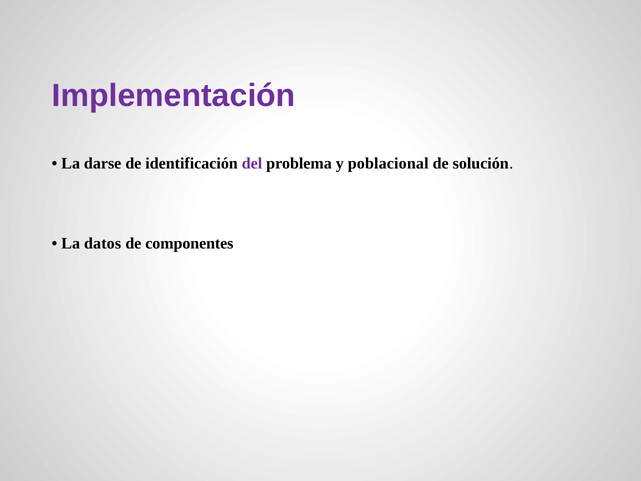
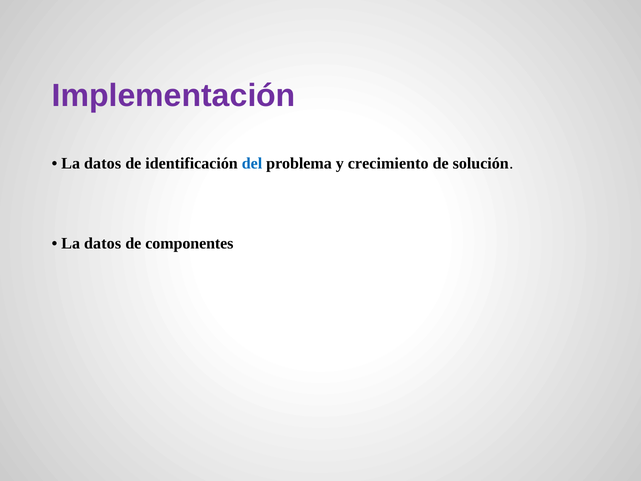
darse: darse -> datos (103, 164)
del colour: purple -> blue (252, 164)
poblacional: poblacional -> crecimiento (388, 164)
